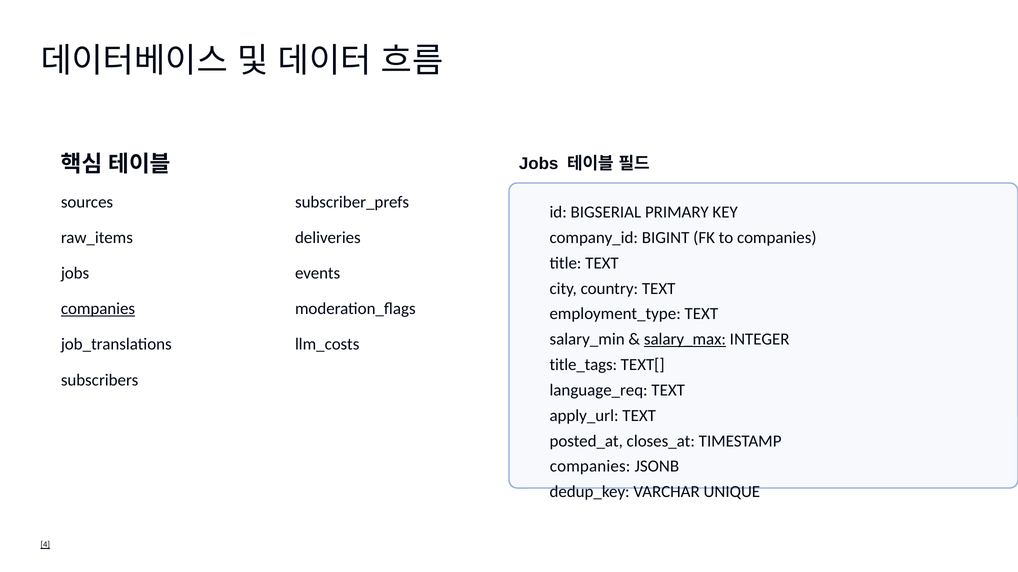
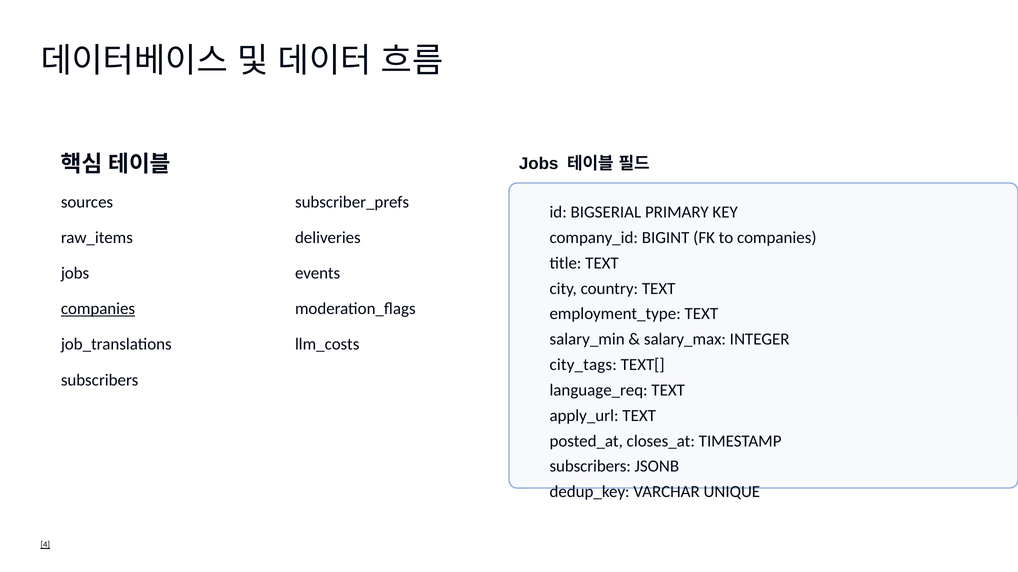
salary_max underline: present -> none (685, 340)
title_tags: title_tags -> city_tags (583, 365)
companies: companies -> subscribers (590, 467)
